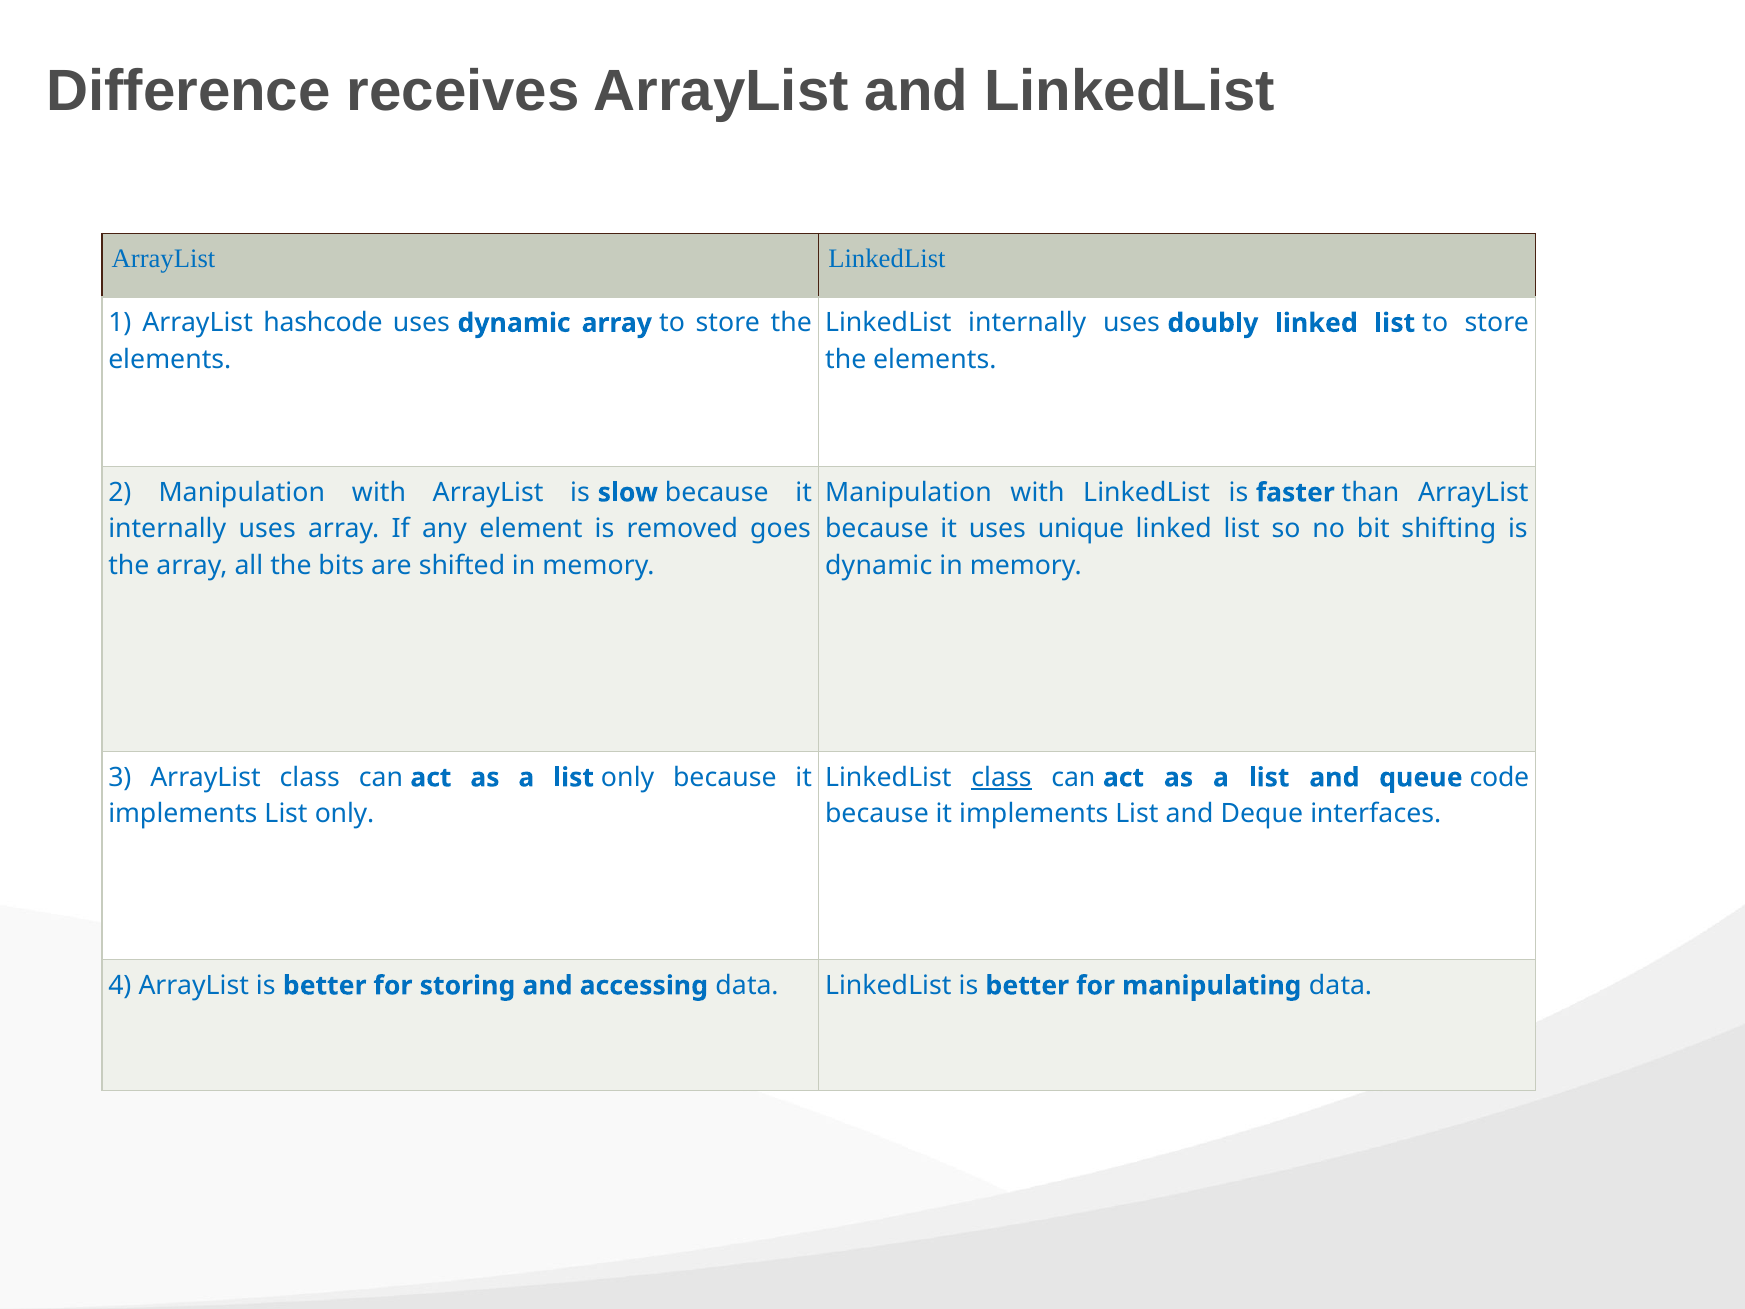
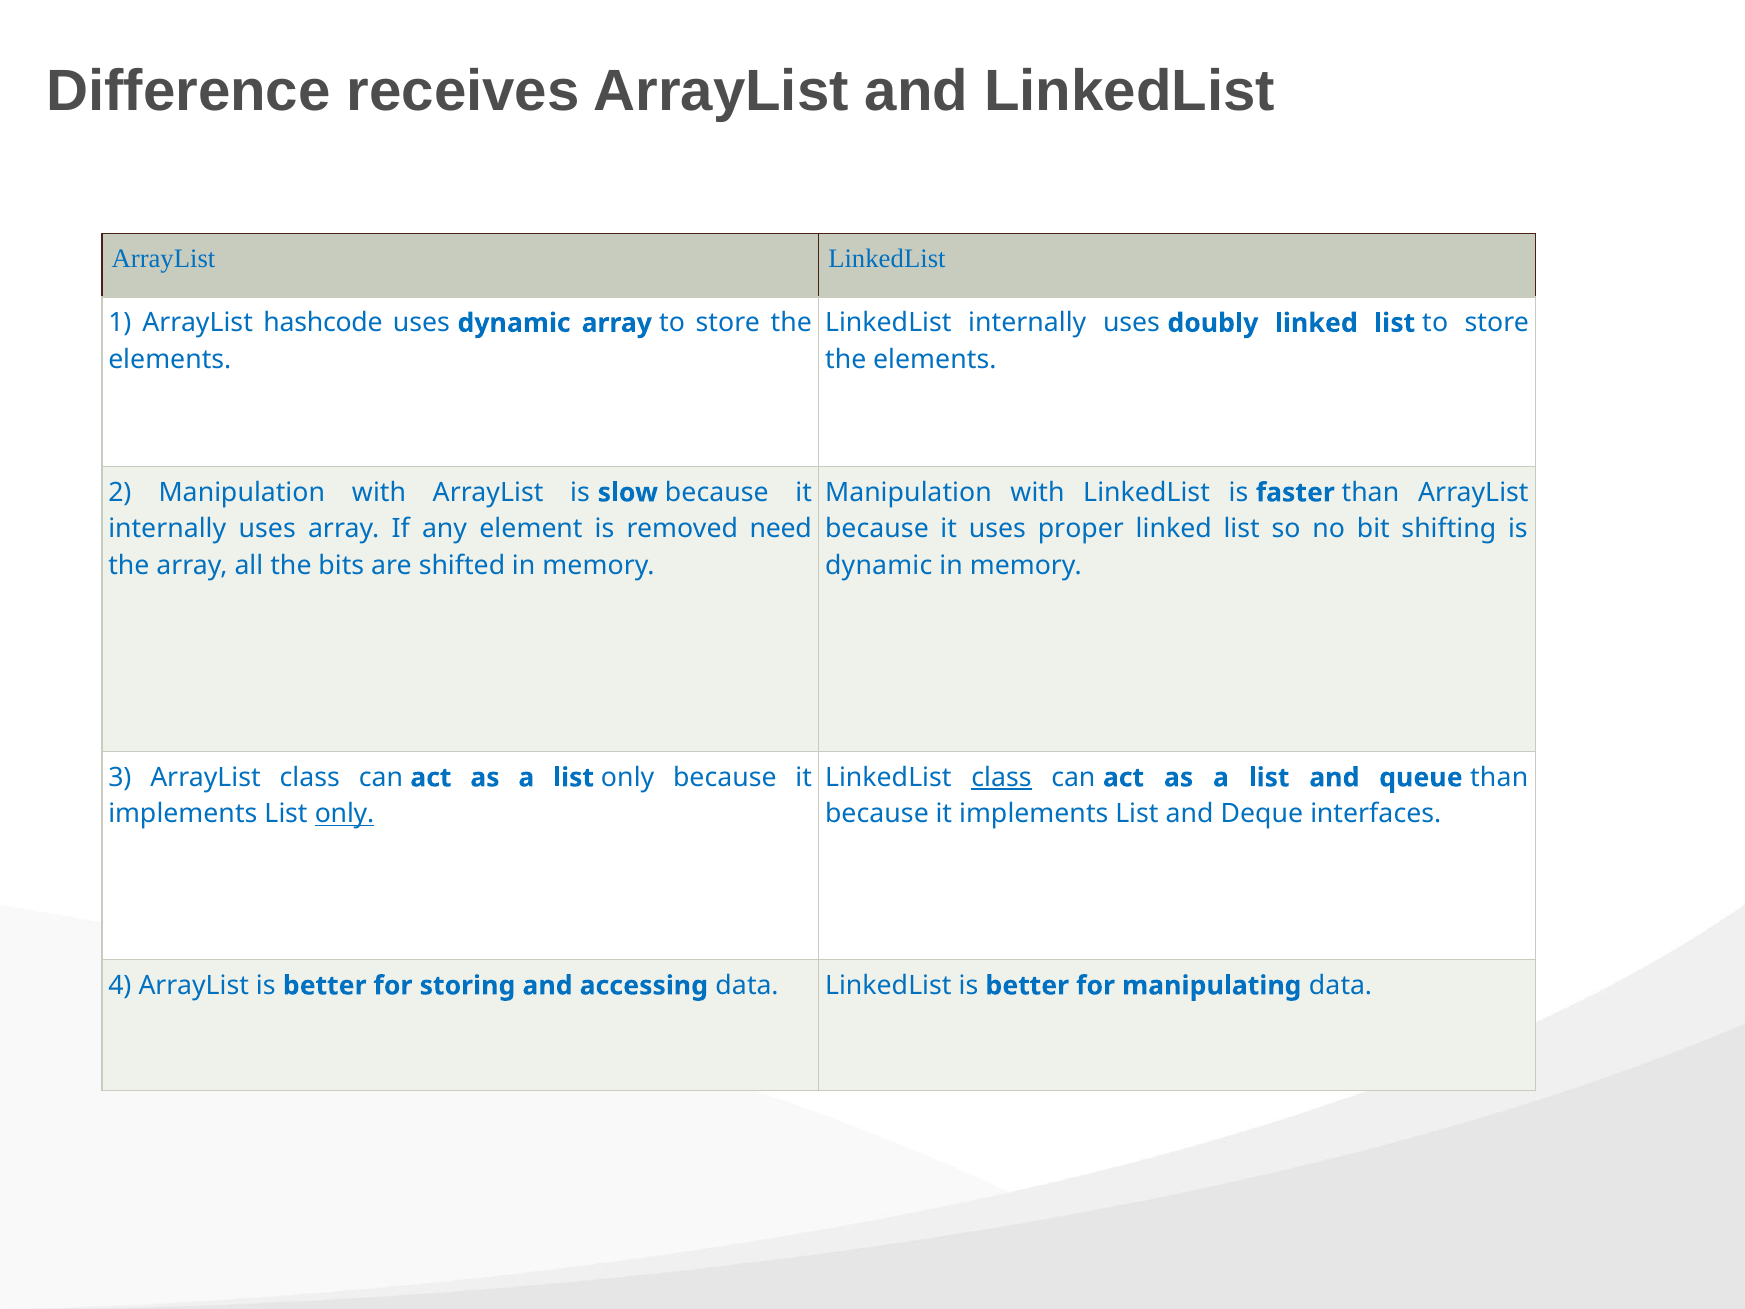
goes: goes -> need (781, 529)
unique: unique -> proper (1081, 529)
queue code: code -> than (1499, 777)
only underline: none -> present (345, 814)
